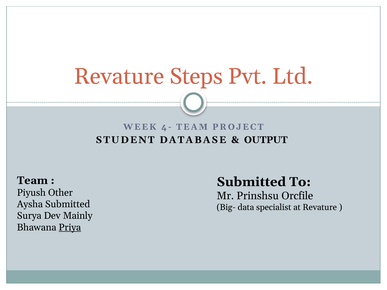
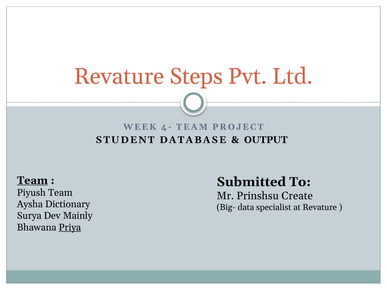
Team underline: none -> present (32, 181)
Piyush Other: Other -> Team (60, 193)
Orcfile: Orcfile -> Create (297, 196)
Aysha Submitted: Submitted -> Dictionary (68, 204)
